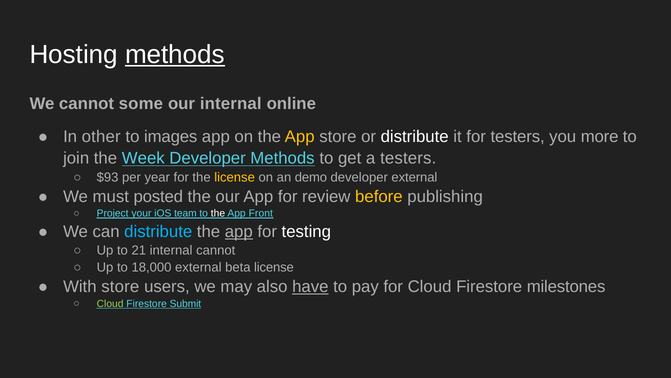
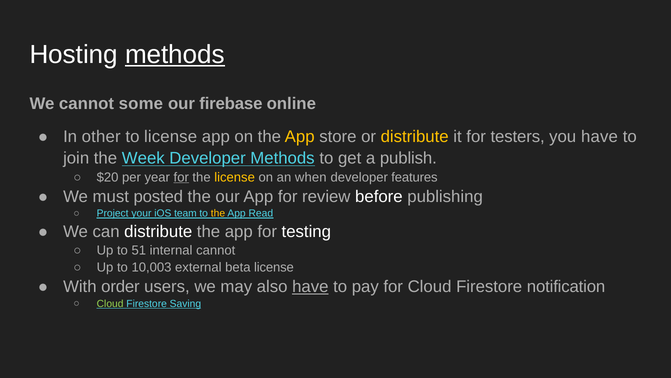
our internal: internal -> firebase (231, 104)
to images: images -> license (171, 137)
distribute colour: white -> yellow (415, 137)
you more: more -> have (599, 137)
a testers: testers -> publish (408, 158)
$93: $93 -> $20 (108, 177)
for underline: none -> present (181, 177)
demo: demo -> when (311, 177)
developer external: external -> features (414, 177)
before colour: yellow -> white (379, 197)
the colour: white -> yellow (218, 213)
Front: Front -> Read (261, 213)
distribute colour: light blue -> white (158, 231)
app underline: present -> none (239, 231)
21: 21 -> 51 (139, 250)
18,000: 18,000 -> 10,003 (151, 267)
With store: store -> order (120, 287)
milestones: milestones -> notification (566, 287)
Submit: Submit -> Saving (185, 303)
